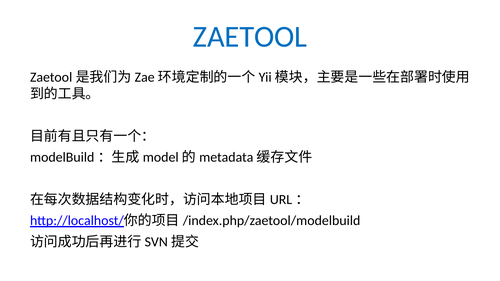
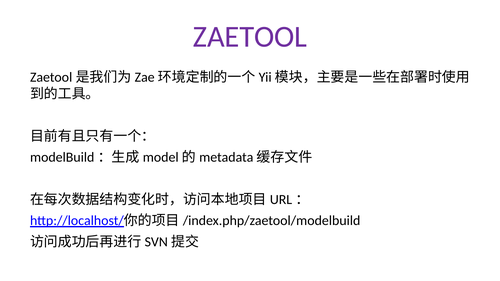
ZAETOOL colour: blue -> purple (250, 37)
